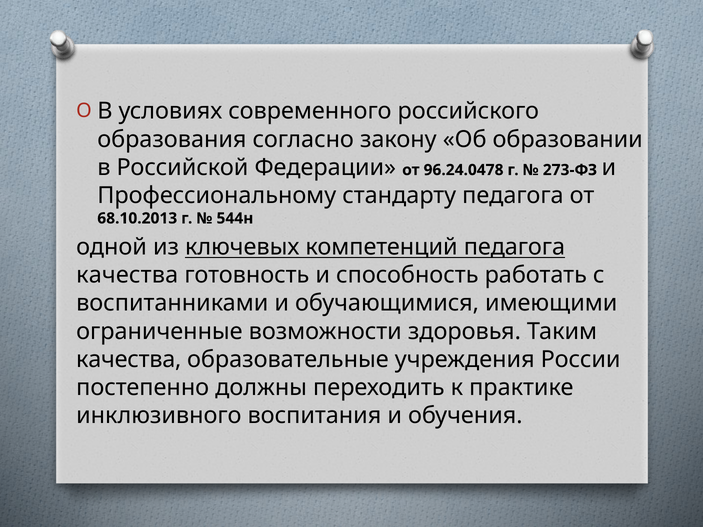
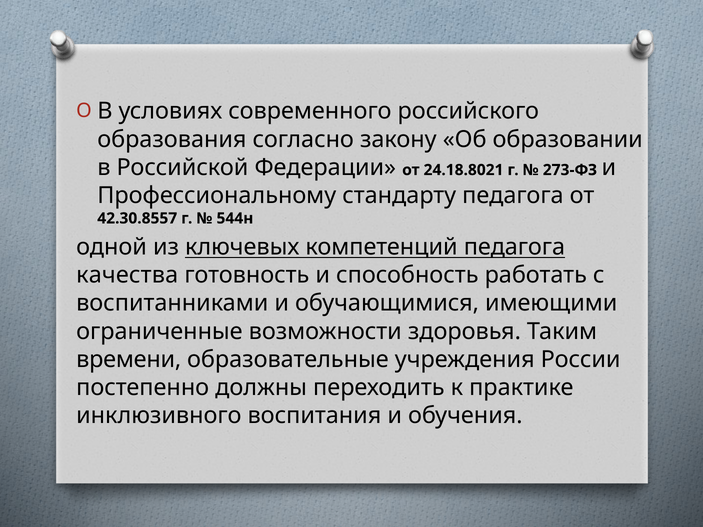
96.24.0478: 96.24.0478 -> 24.18.8021 (464, 170)
68.10.2013: 68.10.2013 -> 42.30.8557 (137, 218)
качества: качества -> времени (129, 360)
